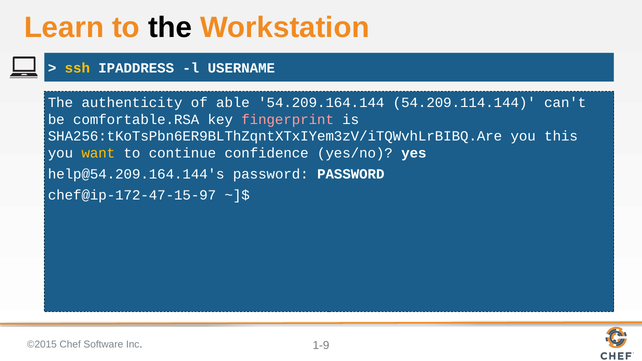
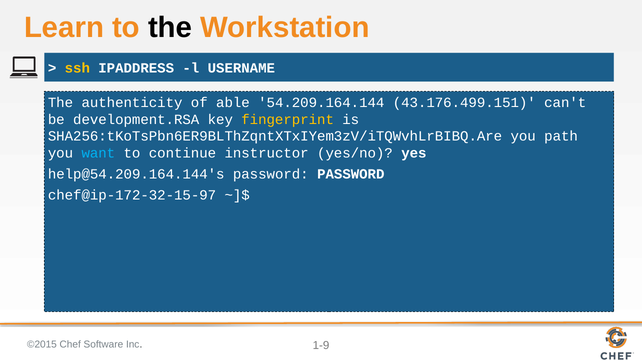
54.209.114.144: 54.209.114.144 -> 43.176.499.151 (464, 103)
comfortable.RSA: comfortable.RSA -> development.RSA (136, 120)
fingerprint colour: pink -> yellow (288, 120)
this: this -> path (561, 136)
want colour: yellow -> light blue (98, 153)
confidence: confidence -> instructor (267, 153)
chef@ip-172-47-15-97: chef@ip-172-47-15-97 -> chef@ip-172-32-15-97 (132, 195)
